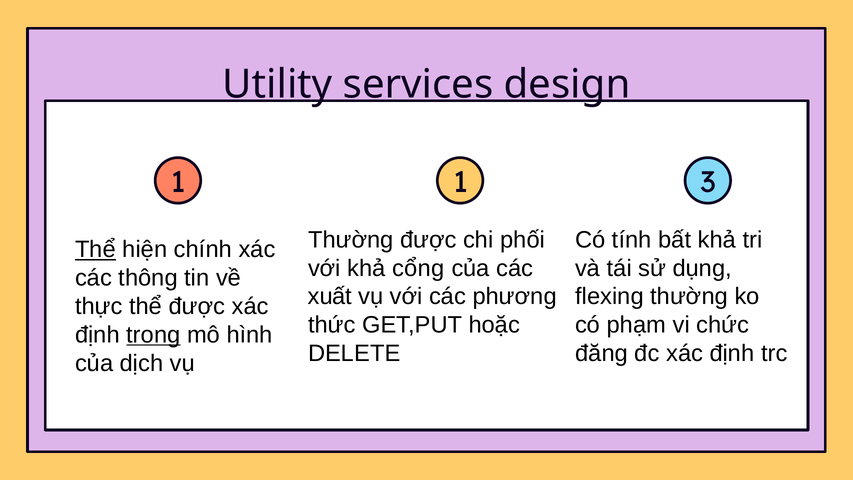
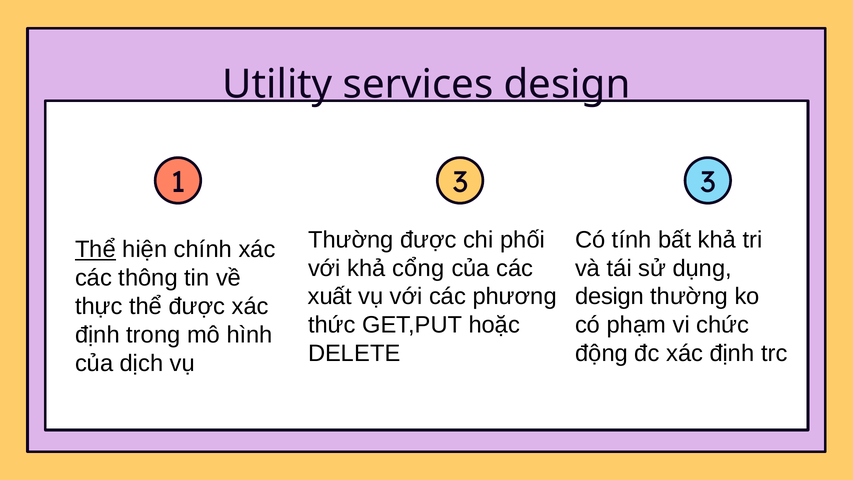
1 1: 1 -> 3 (460, 182)
flexing: flexing -> design (610, 297)
trong underline: present -> none (153, 335)
đăng: đăng -> động (602, 353)
